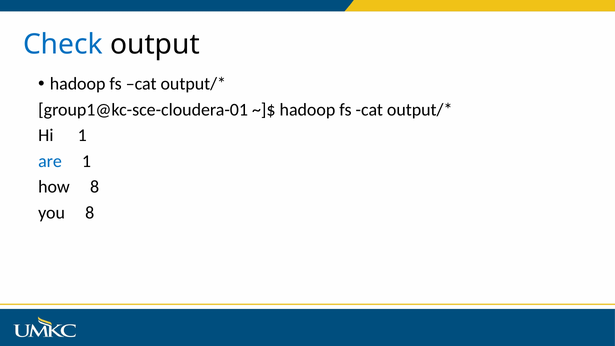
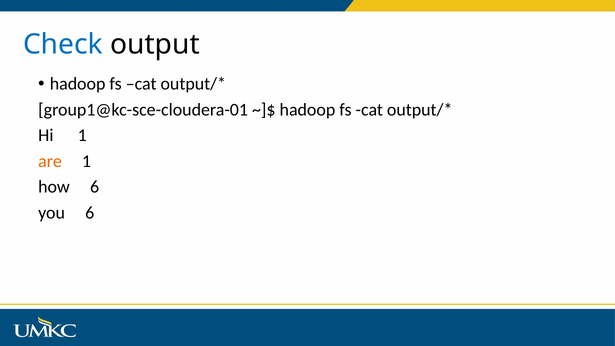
are colour: blue -> orange (50, 161)
how 8: 8 -> 6 (95, 187)
you 8: 8 -> 6 (90, 213)
